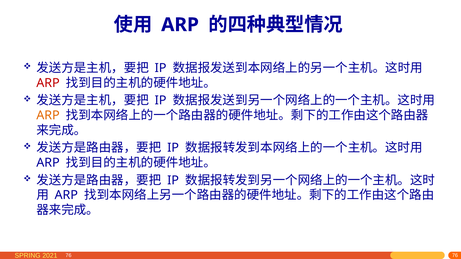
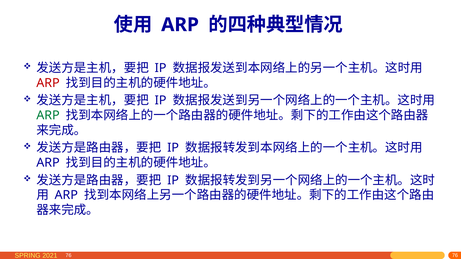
ARP colour: orange -> green (48, 116)
